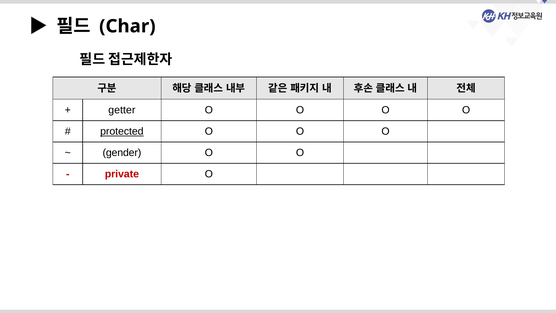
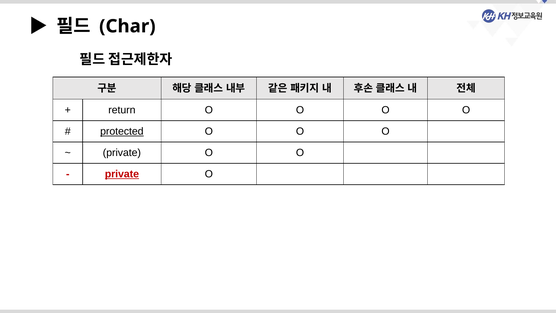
getter: getter -> return (122, 110)
gender: gender -> private (122, 153)
private underline: none -> present (122, 174)
